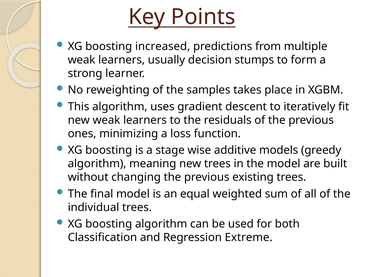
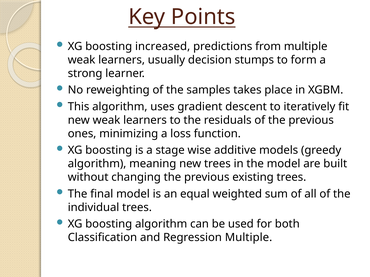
Regression Extreme: Extreme -> Multiple (249, 238)
